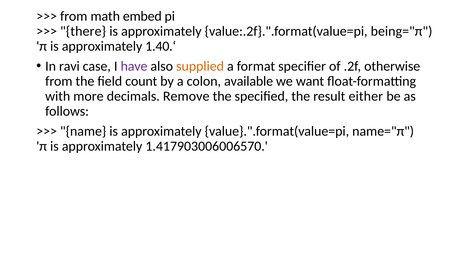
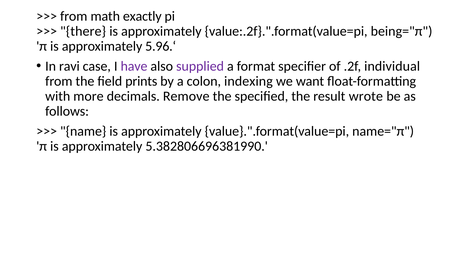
embed: embed -> exactly (142, 16)
1.40.‘: 1.40.‘ -> 5.96.‘ (161, 46)
supplied colour: orange -> purple (200, 66)
otherwise: otherwise -> individual (392, 66)
count: count -> prints (141, 81)
available: available -> indexing (248, 81)
either: either -> wrote (366, 96)
1.417903006006570: 1.417903006006570 -> 5.382806696381990 (207, 146)
